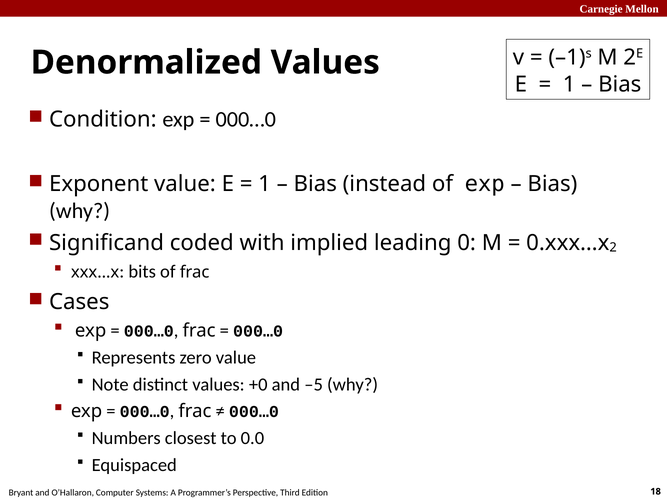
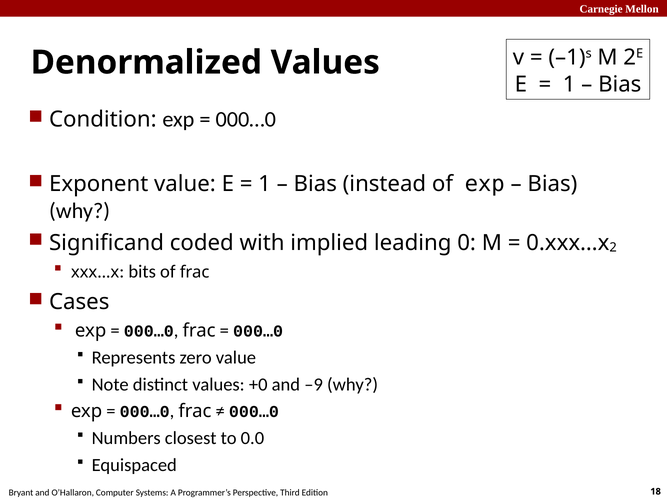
–5: –5 -> –9 (314, 385)
